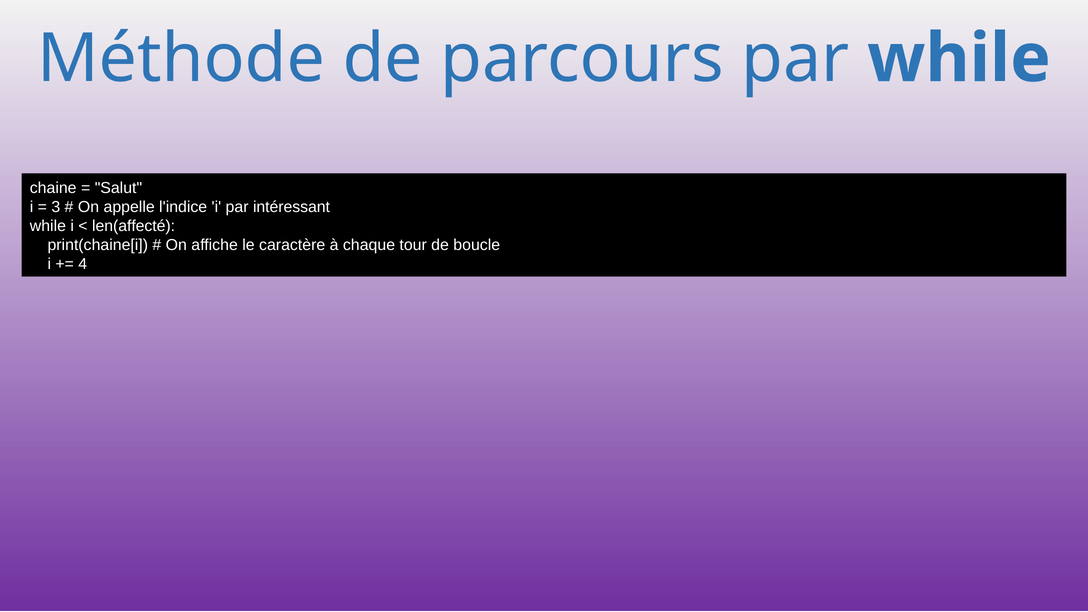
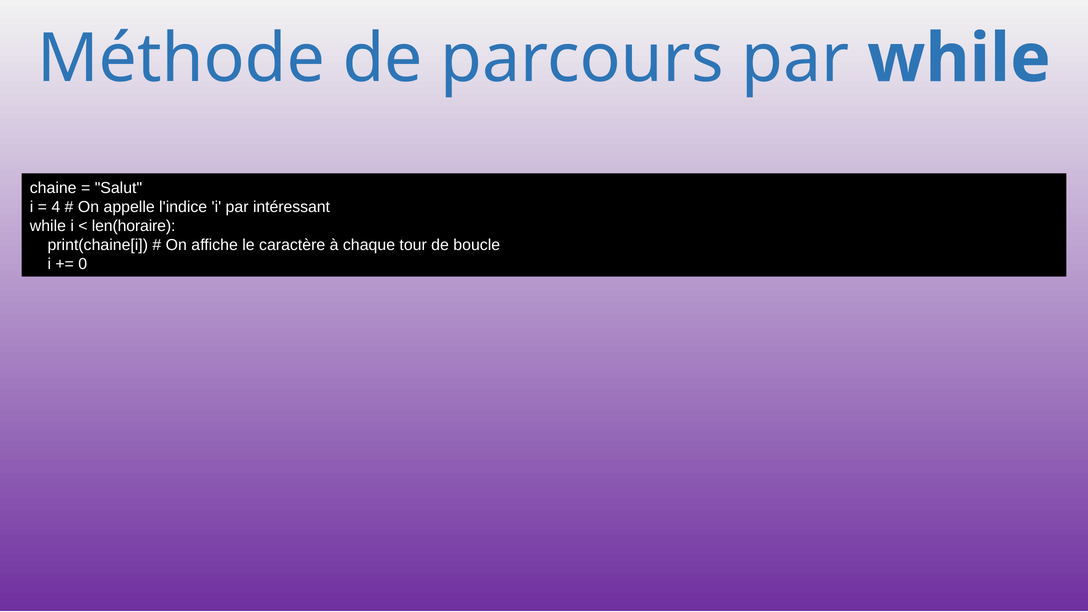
3: 3 -> 4 (56, 207)
len(affecté: len(affecté -> len(horaire (134, 226)
4: 4 -> 0 (83, 264)
